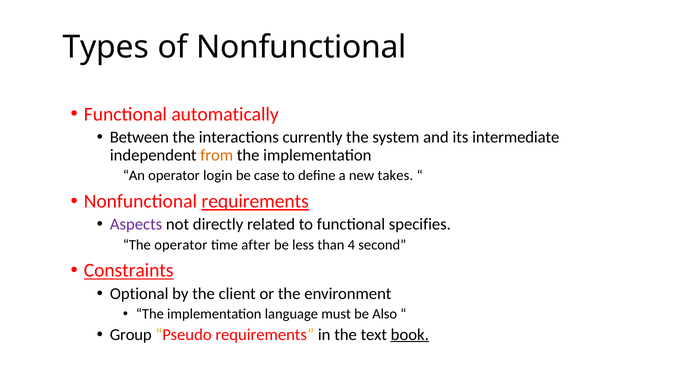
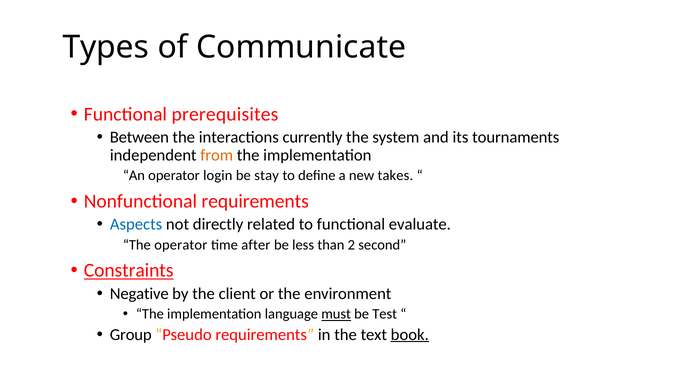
of Nonfunctional: Nonfunctional -> Communicate (301, 47)
automatically: automatically -> prerequisites (225, 114)
intermediate: intermediate -> tournaments (516, 137)
case: case -> stay (267, 176)
requirements underline: present -> none (255, 202)
Aspects colour: purple -> blue (136, 225)
specifies: specifies -> evaluate (420, 225)
4: 4 -> 2 (351, 245)
Optional: Optional -> Negative (139, 294)
must underline: none -> present (336, 315)
Also: Also -> Test (385, 315)
